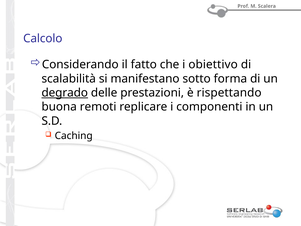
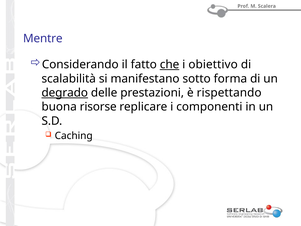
Calcolo: Calcolo -> Mentre (43, 38)
che underline: none -> present (170, 65)
remoti: remoti -> risorse (98, 107)
